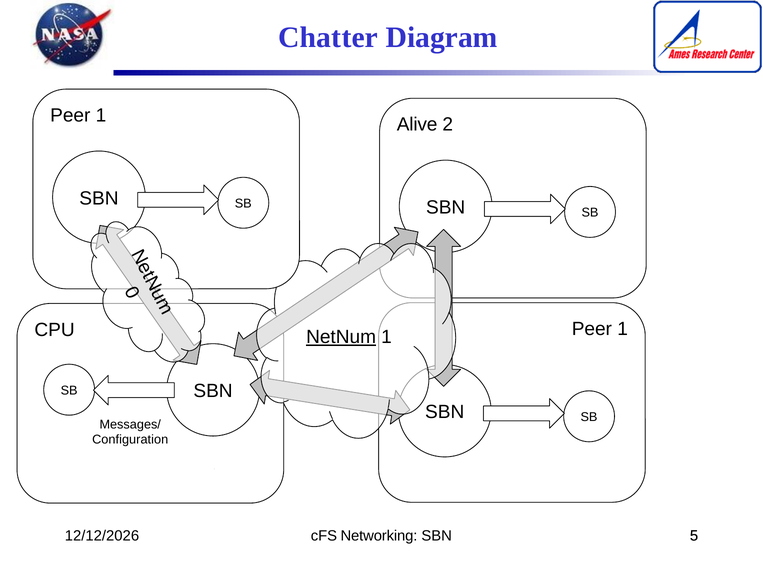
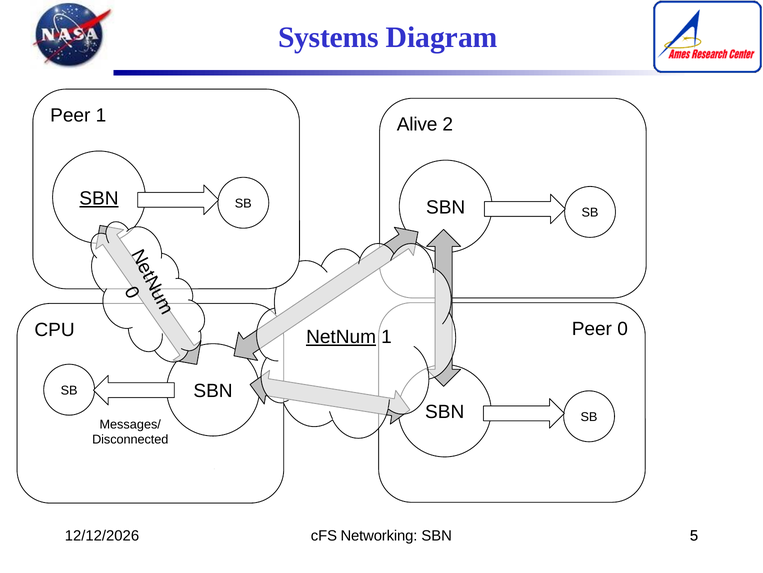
Chatter: Chatter -> Systems (328, 37)
SBN underline: none -> present (99, 198)
1: 1 -> 0 (623, 329)
Configuration: Configuration -> Disconnected (130, 439)
